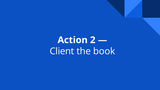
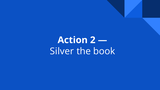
Client: Client -> Silver (62, 51)
